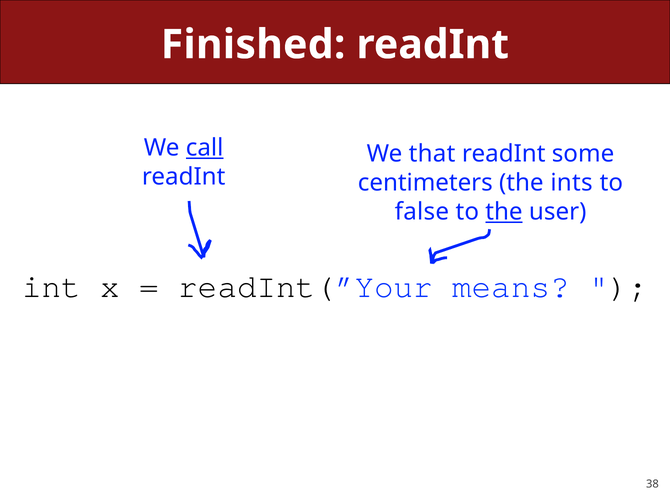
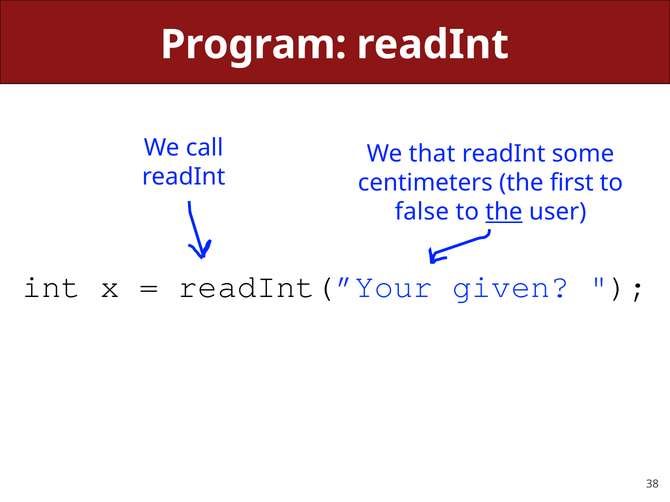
Finished: Finished -> Program (253, 45)
call underline: present -> none (205, 148)
ints: ints -> first (572, 183)
means: means -> given (511, 287)
